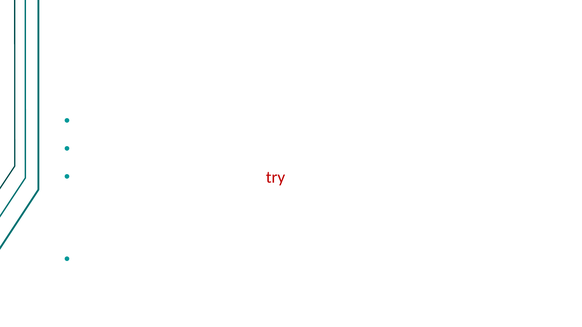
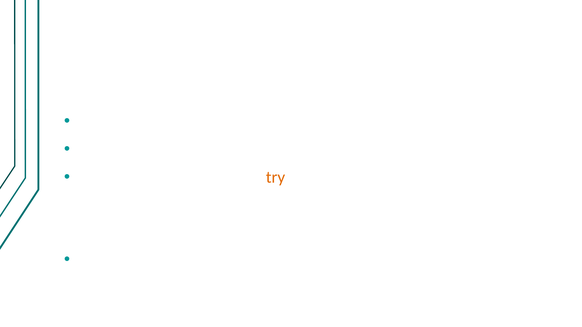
try colour: red -> orange (276, 177)
